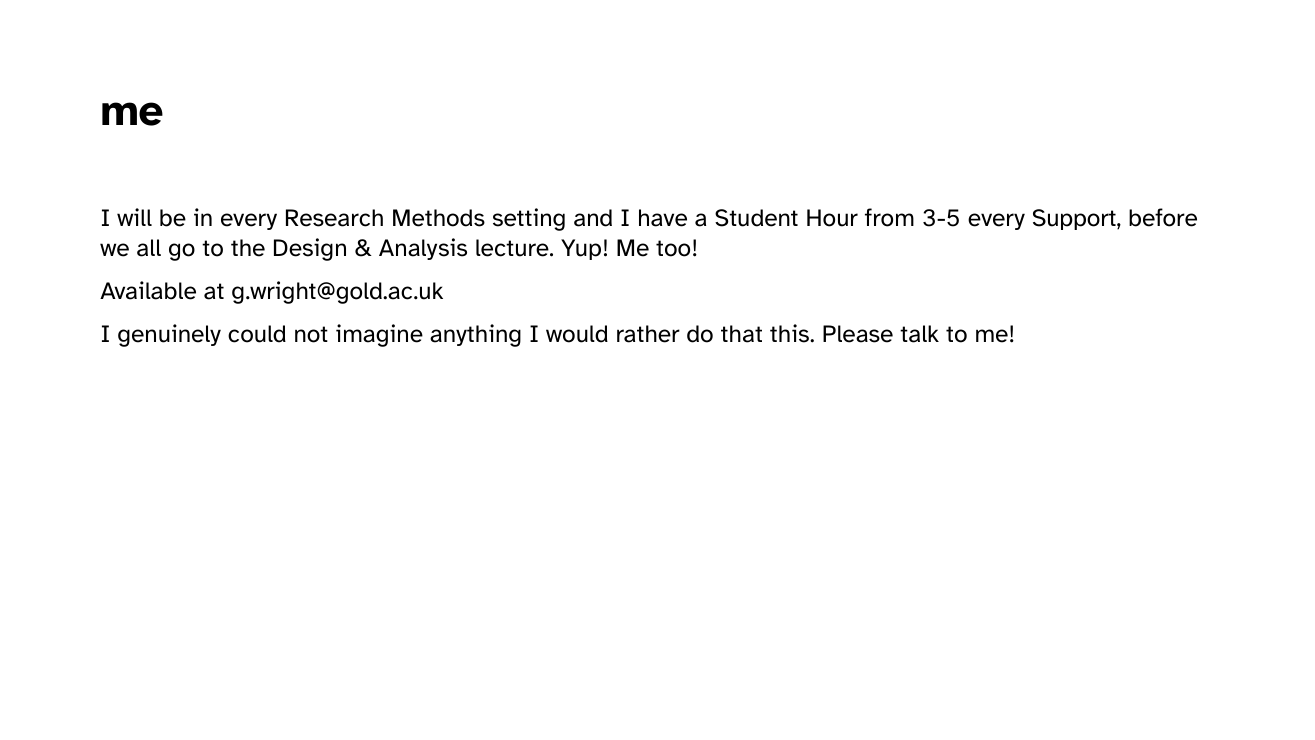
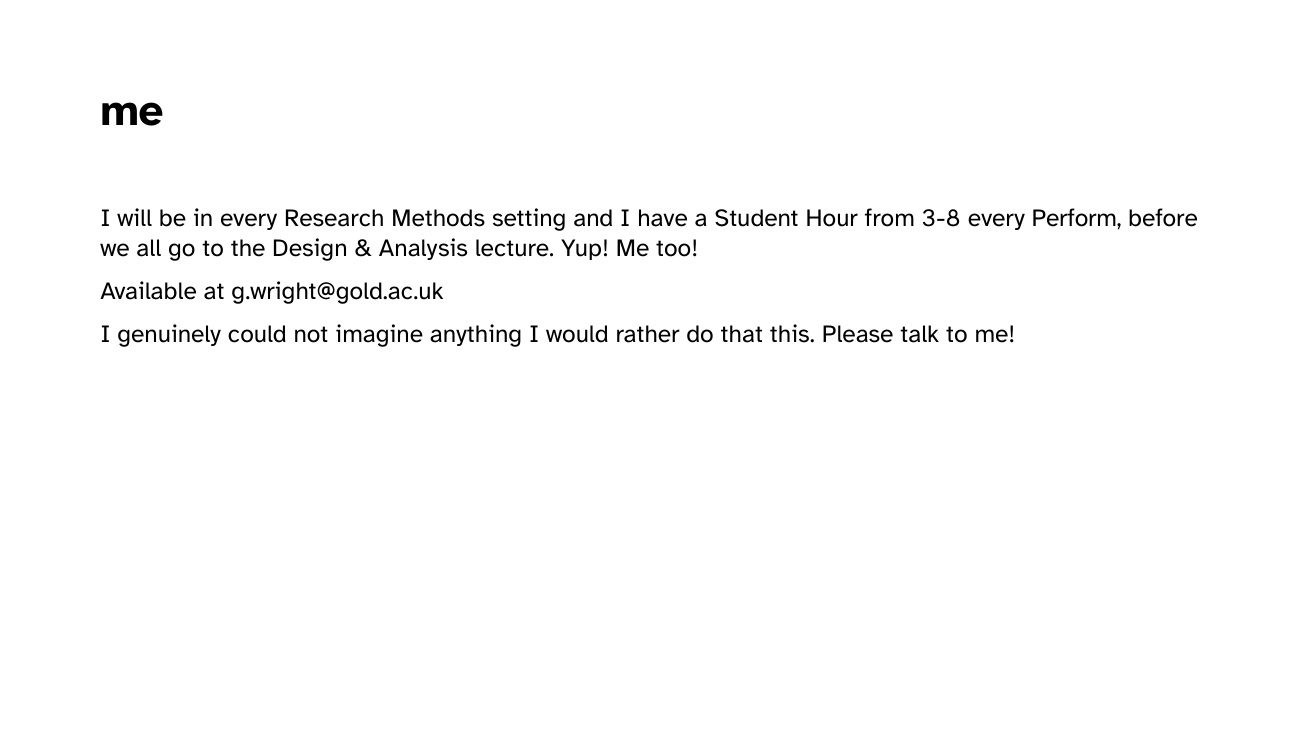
3-5: 3-5 -> 3-8 (941, 218)
Support: Support -> Perform (1077, 218)
